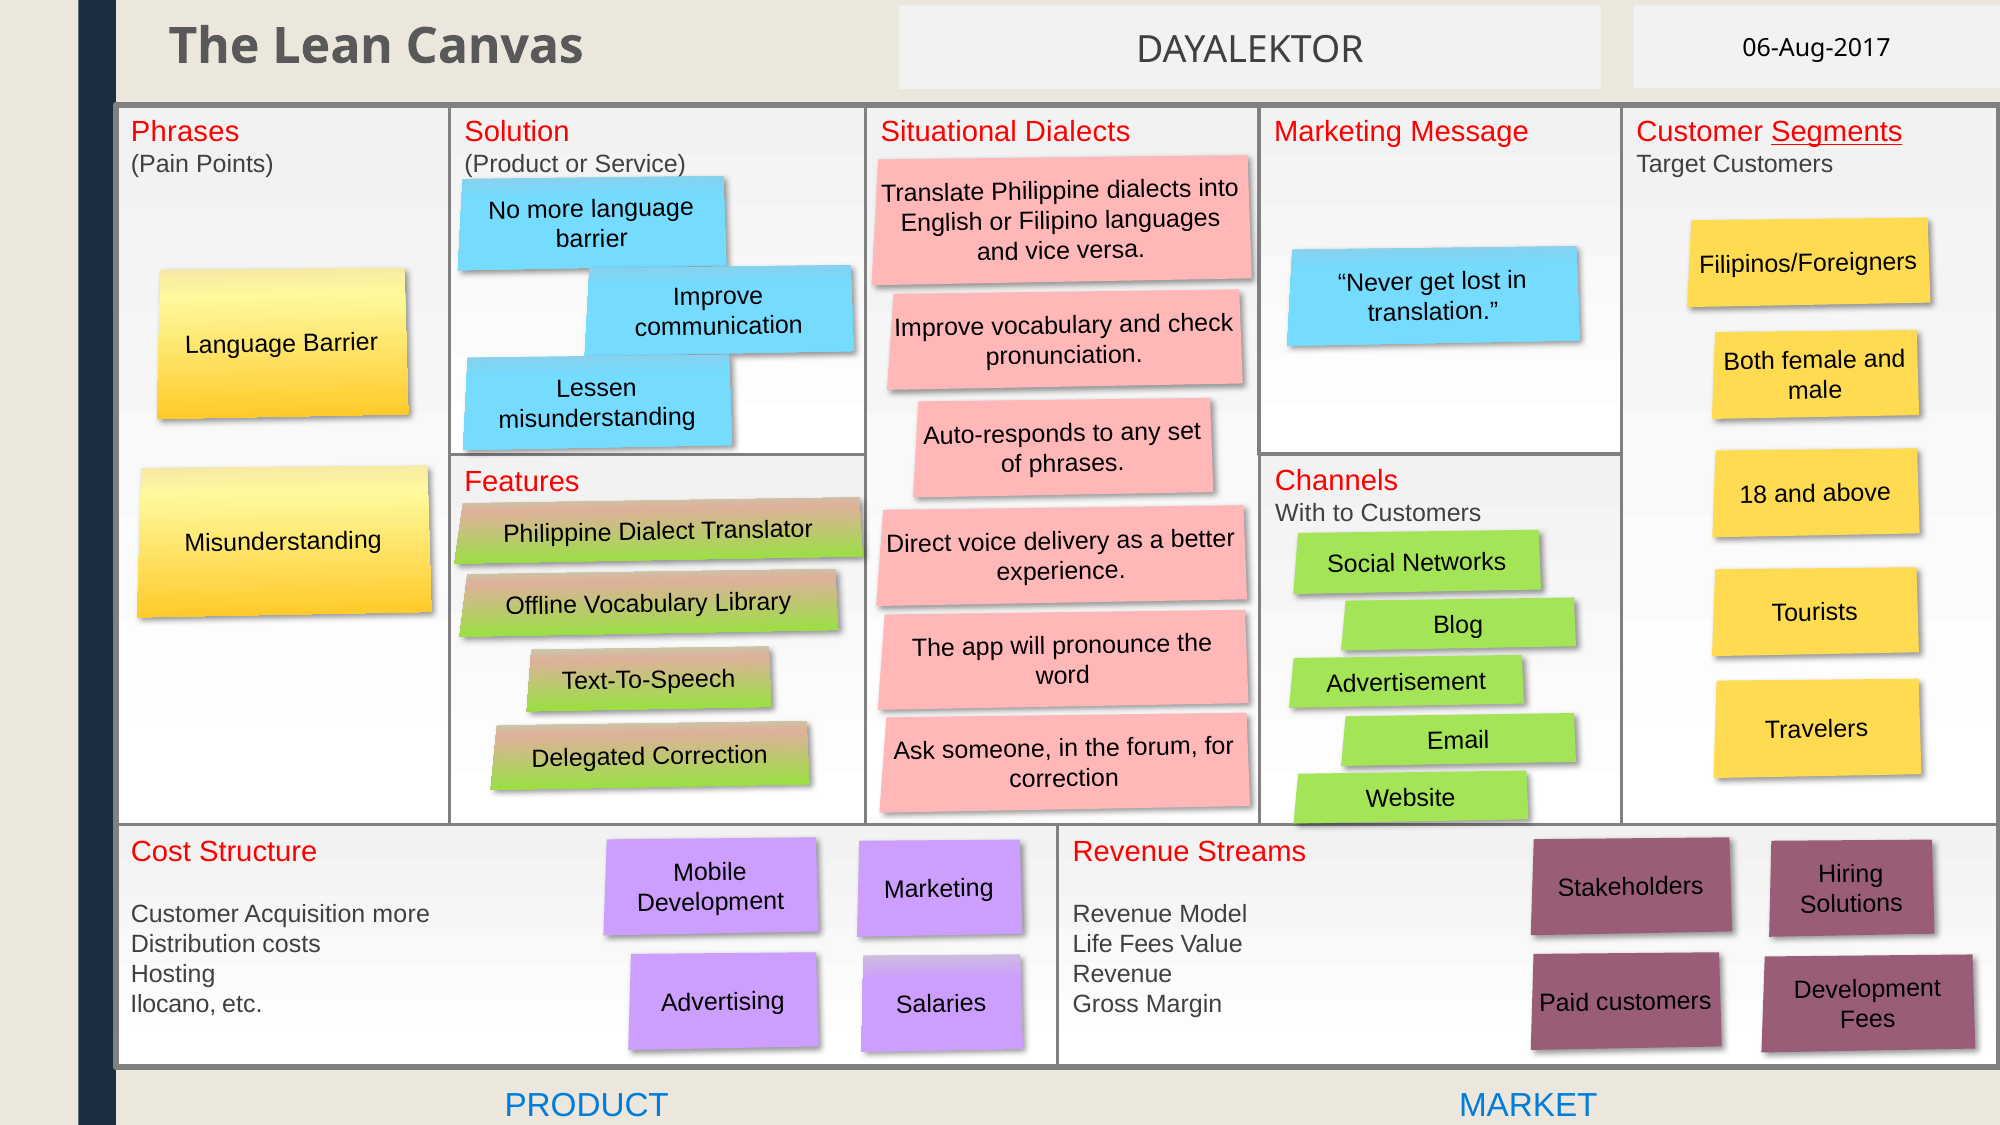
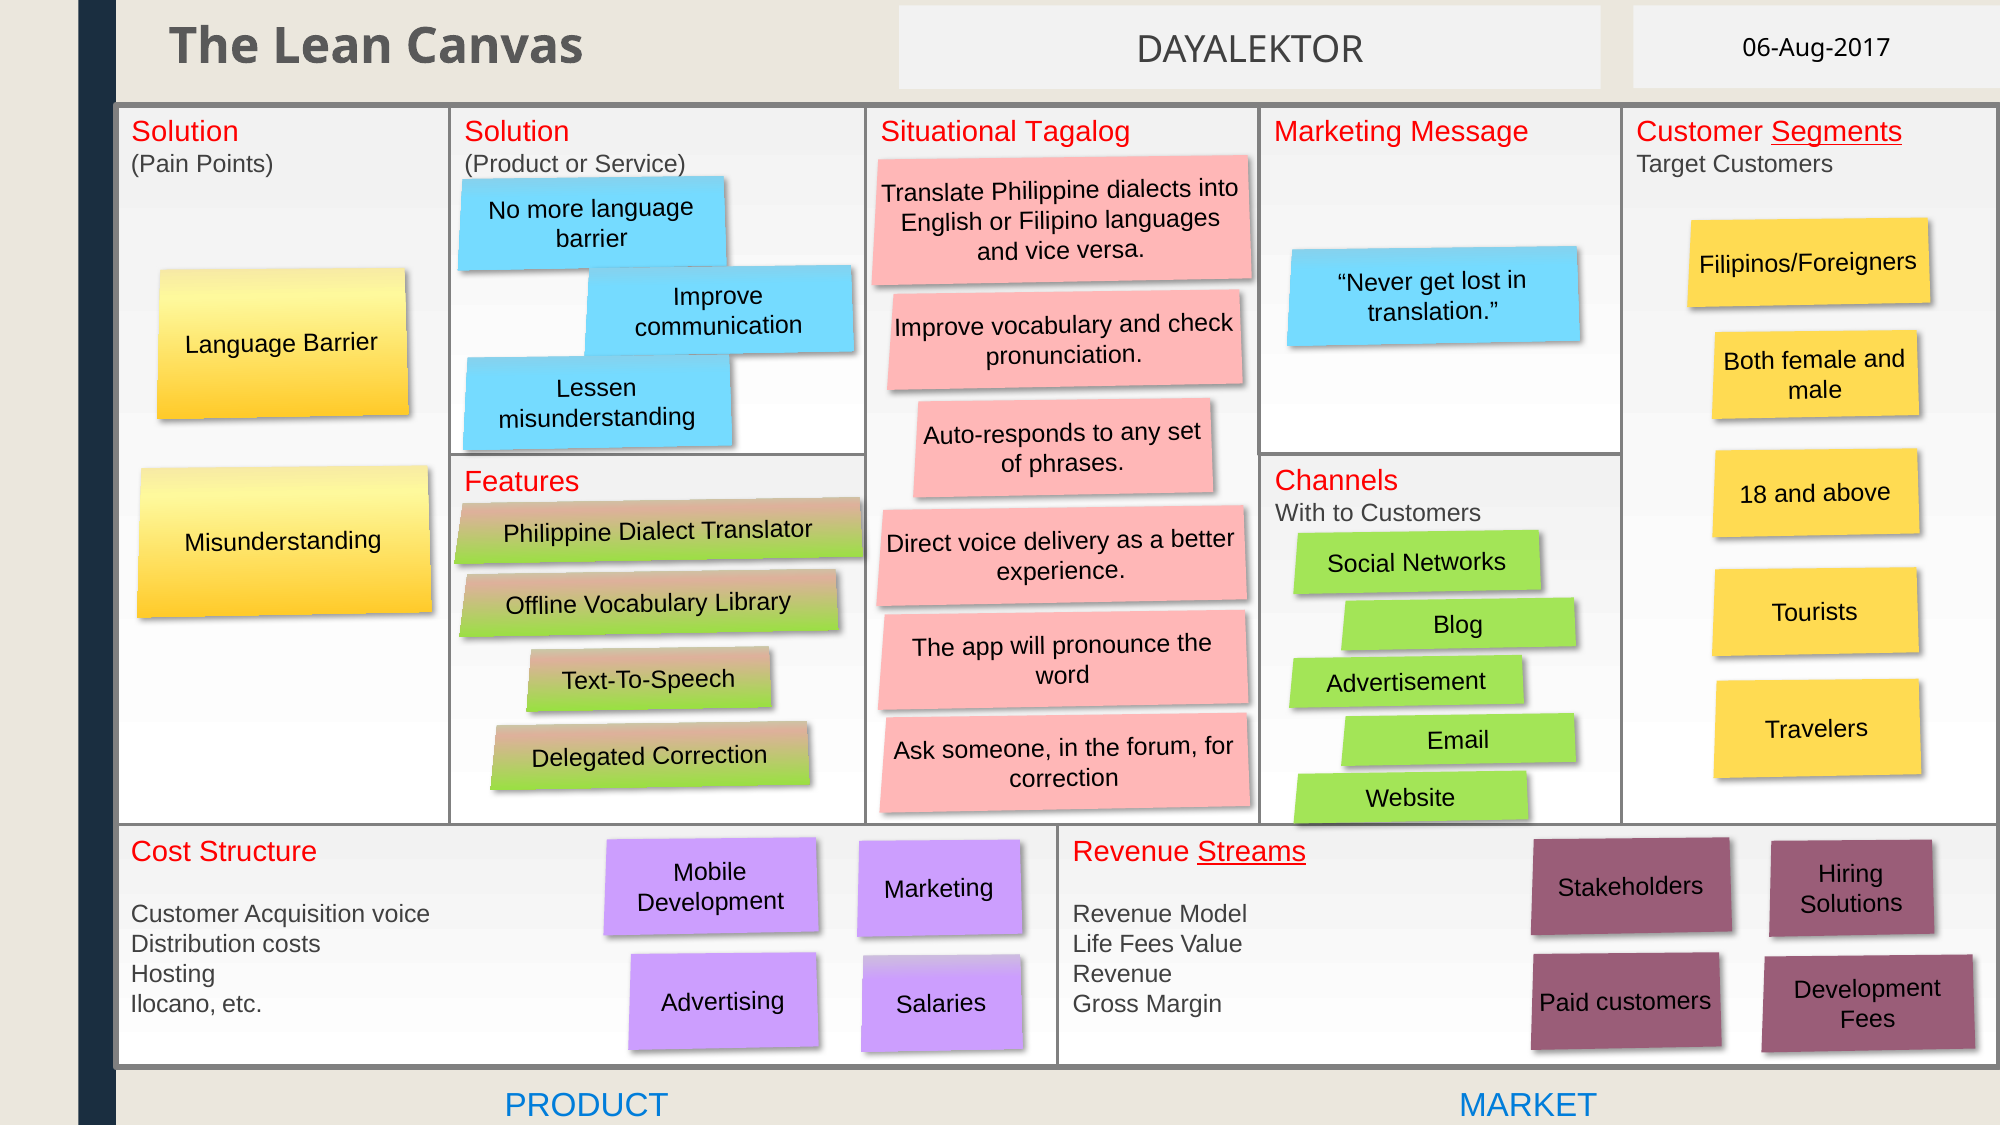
Phrases: Phrases -> Solution (185, 132)
Situational Dialects: Dialects -> Tagalog (1078, 132)
Streams underline: none -> present (1252, 852)
Acquisition more: more -> voice (401, 914)
